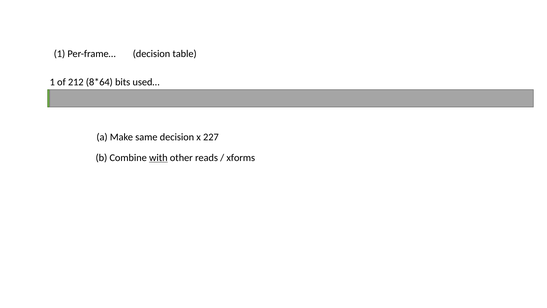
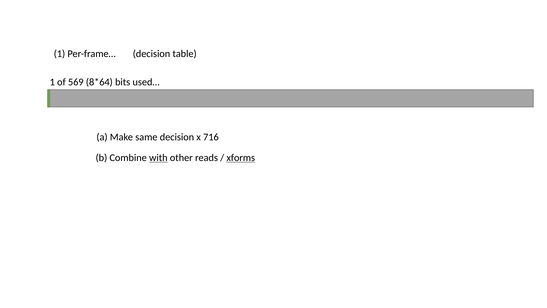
212: 212 -> 569 (76, 82)
227: 227 -> 716 (211, 137)
xforms underline: none -> present (241, 158)
